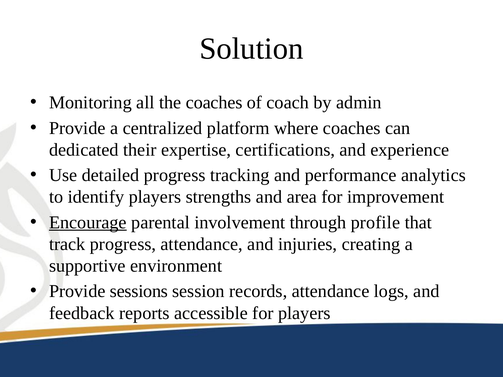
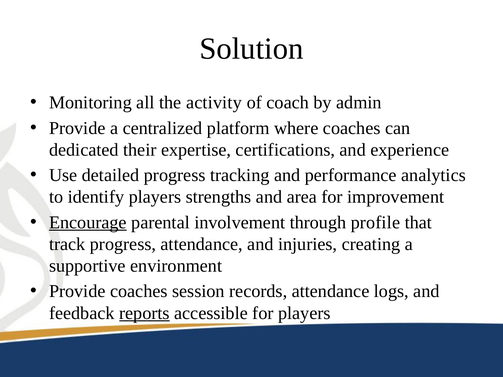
the coaches: coaches -> activity (214, 103)
Provide sessions: sessions -> coaches (139, 291)
reports underline: none -> present (144, 313)
